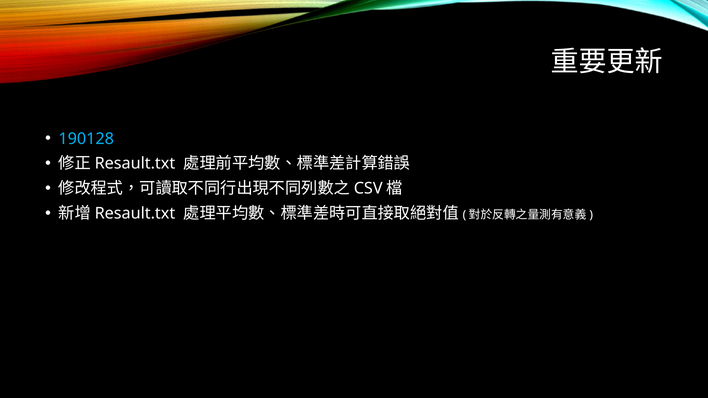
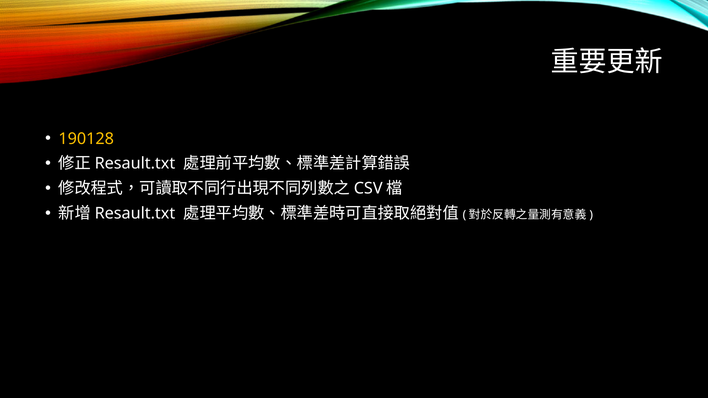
190128 colour: light blue -> yellow (86, 139)
